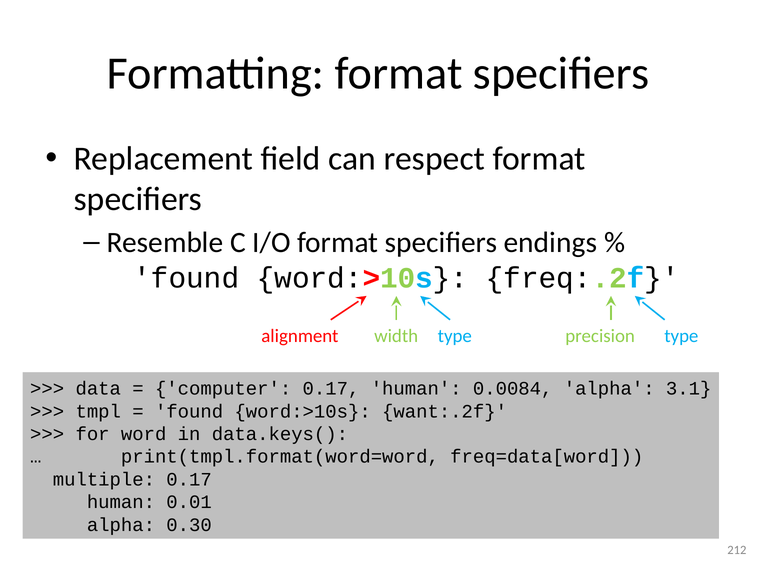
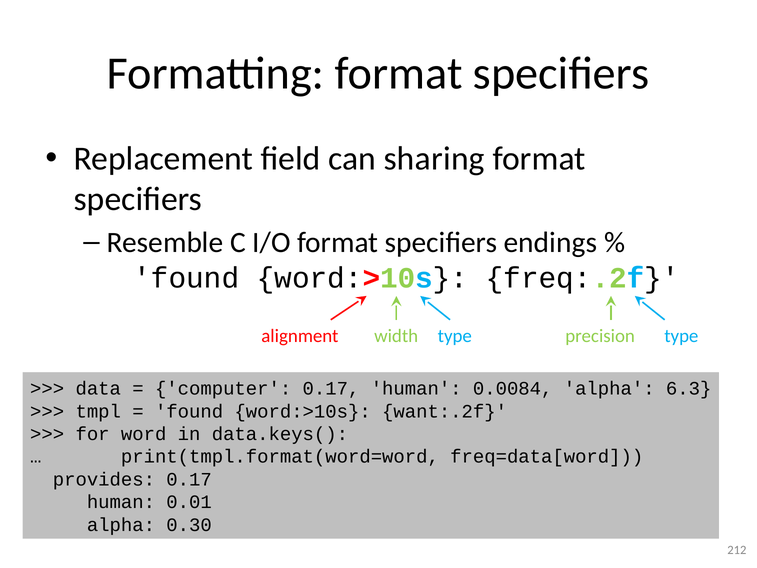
respect: respect -> sharing (434, 159)
3.1: 3.1 -> 6.3 (689, 388)
multiple: multiple -> provides (104, 479)
